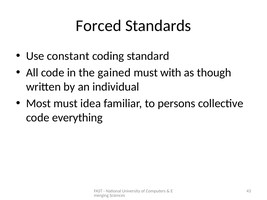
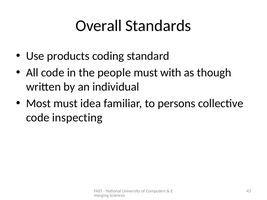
Forced: Forced -> Overall (99, 26)
constant: constant -> products (68, 56)
gained: gained -> people (114, 73)
everything: everything -> inspecting (77, 118)
